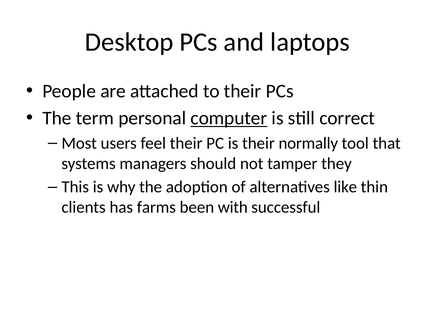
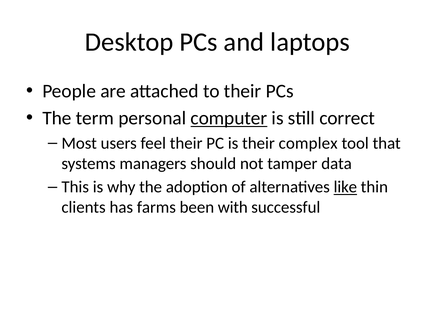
normally: normally -> complex (308, 143)
they: they -> data (337, 164)
like underline: none -> present (345, 187)
